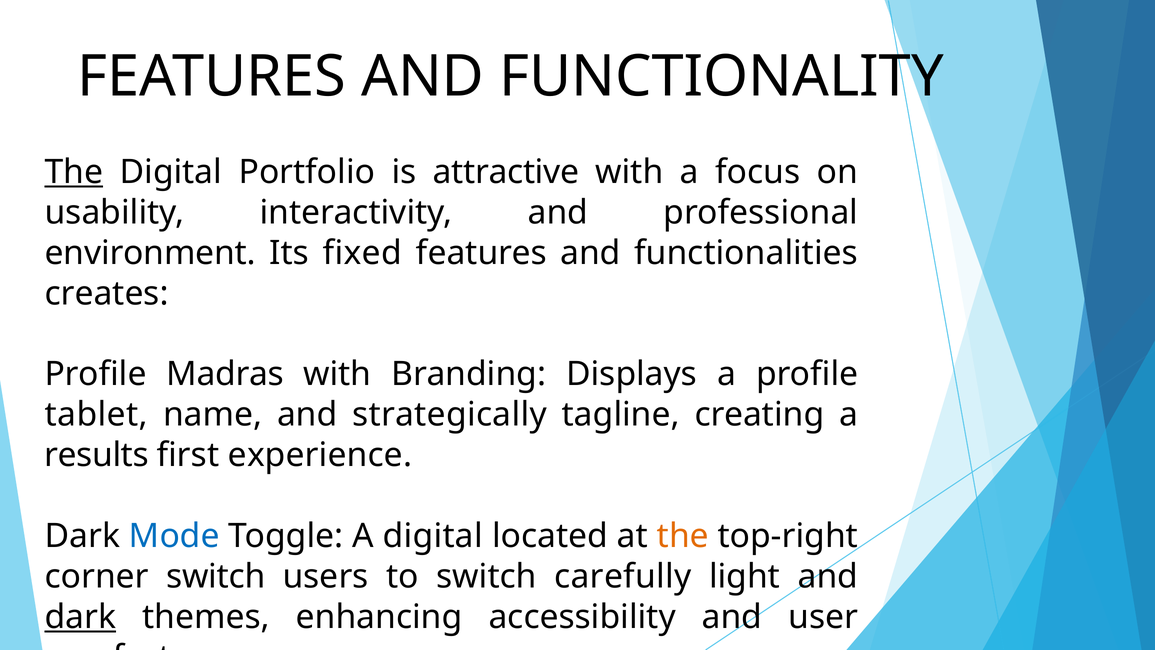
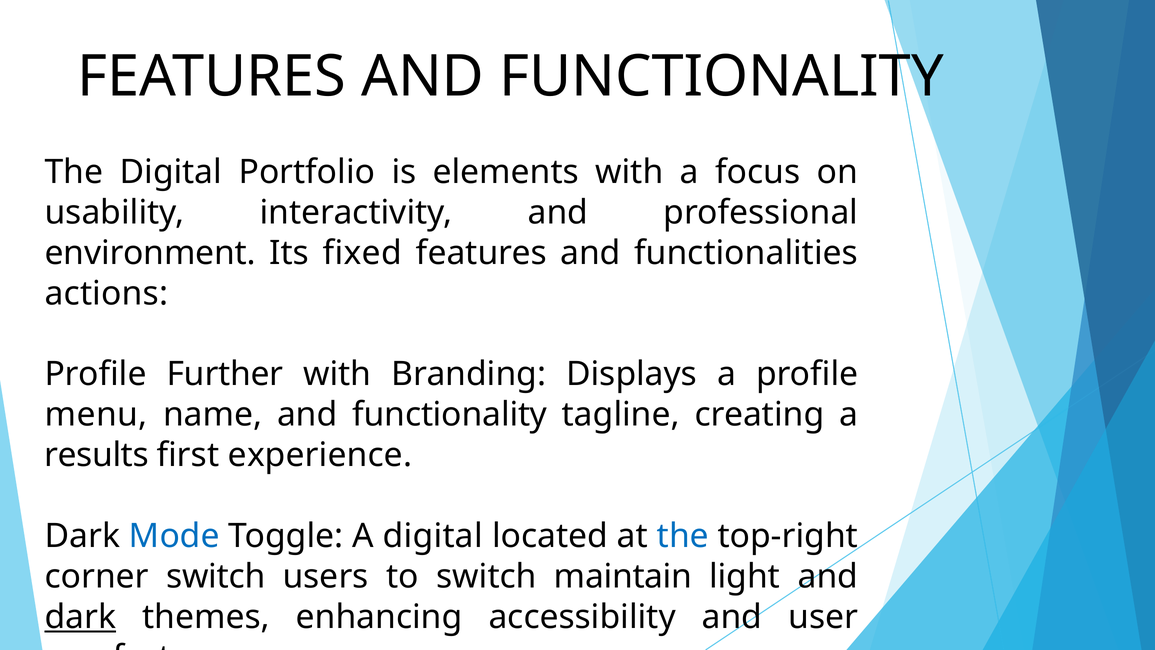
The underline: present -> none (74, 172)
attractive: attractive -> elements (506, 172)
creates: creates -> actions (106, 293)
Madras: Madras -> Further (225, 374)
tablet: tablet -> menu (96, 415)
name and strategically: strategically -> functionality (450, 415)
the colour: orange -> blue (683, 536)
carefully: carefully -> maintain (623, 576)
